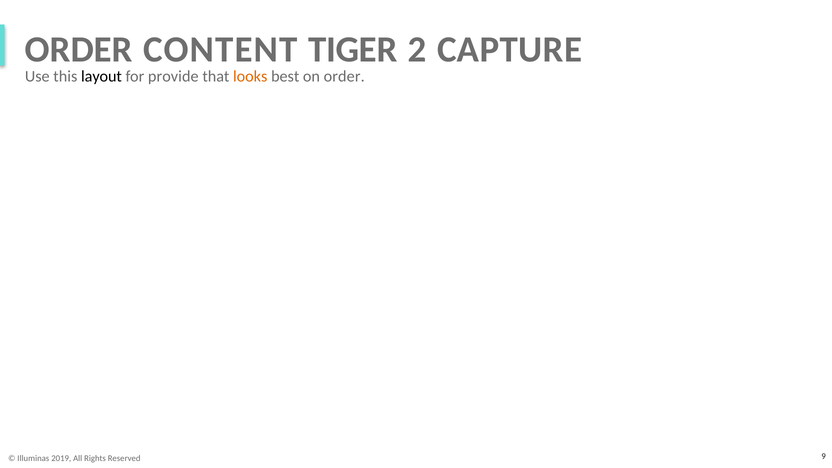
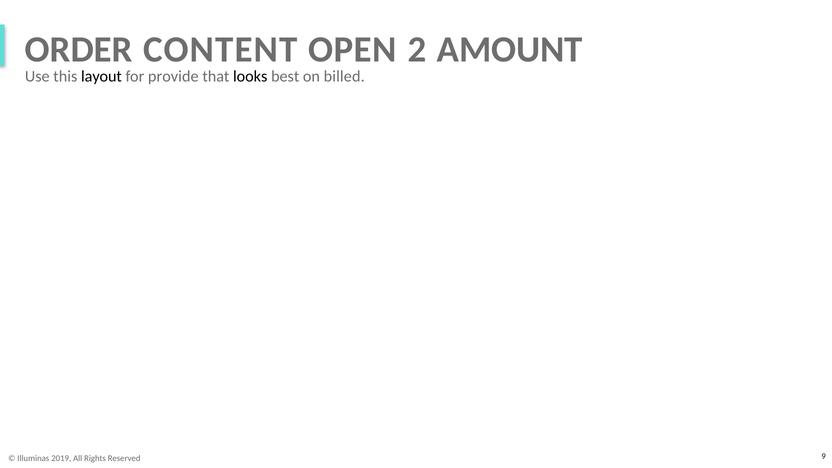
TIGER: TIGER -> OPEN (352, 50)
CAPTURE: CAPTURE -> AMOUNT (510, 50)
looks colour: orange -> black (250, 77)
on order: order -> billed (344, 77)
